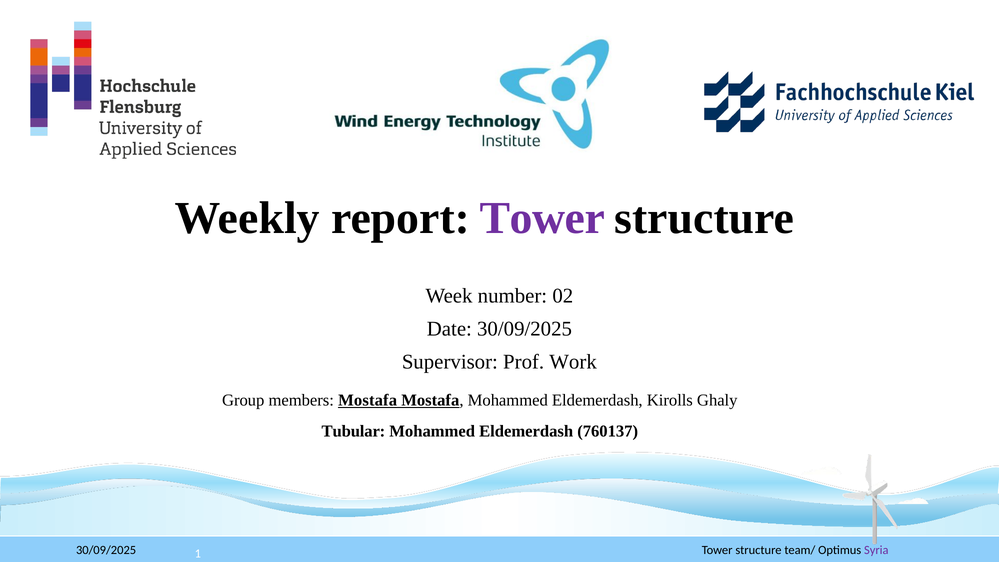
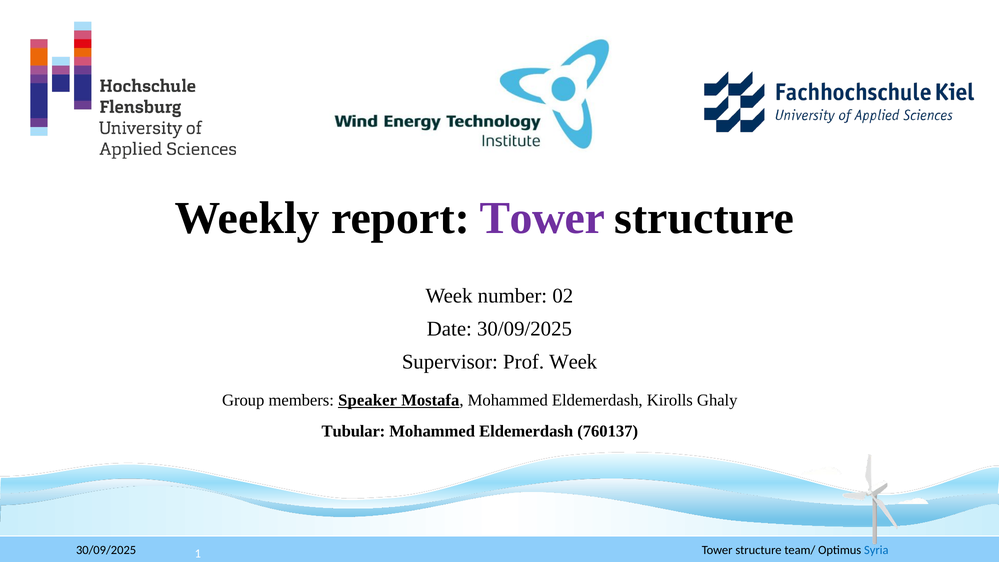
Prof Work: Work -> Week (573, 362)
members Mostafa: Mostafa -> Speaker (368, 400)
Syria colour: purple -> blue (876, 550)
